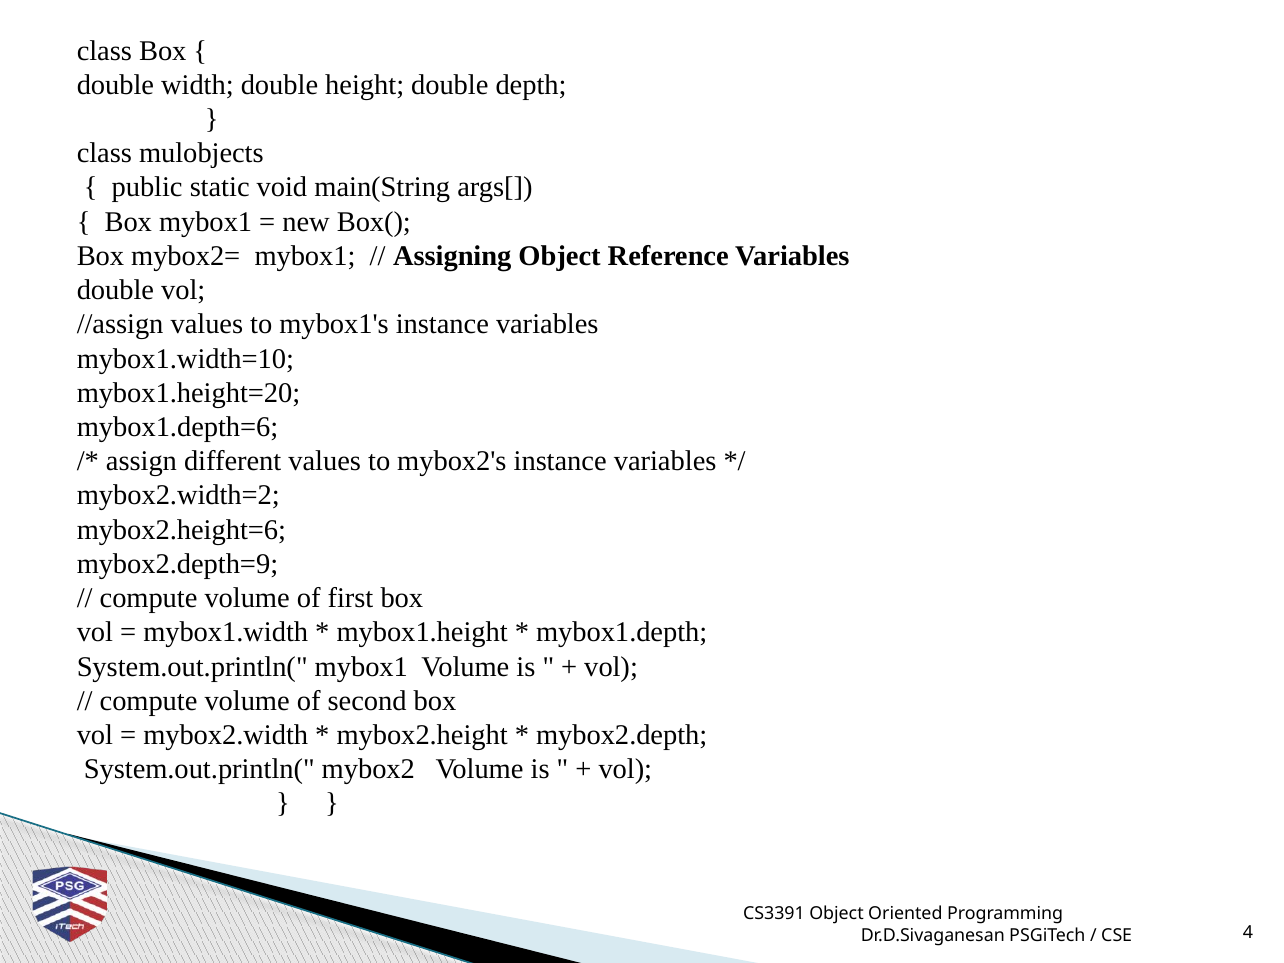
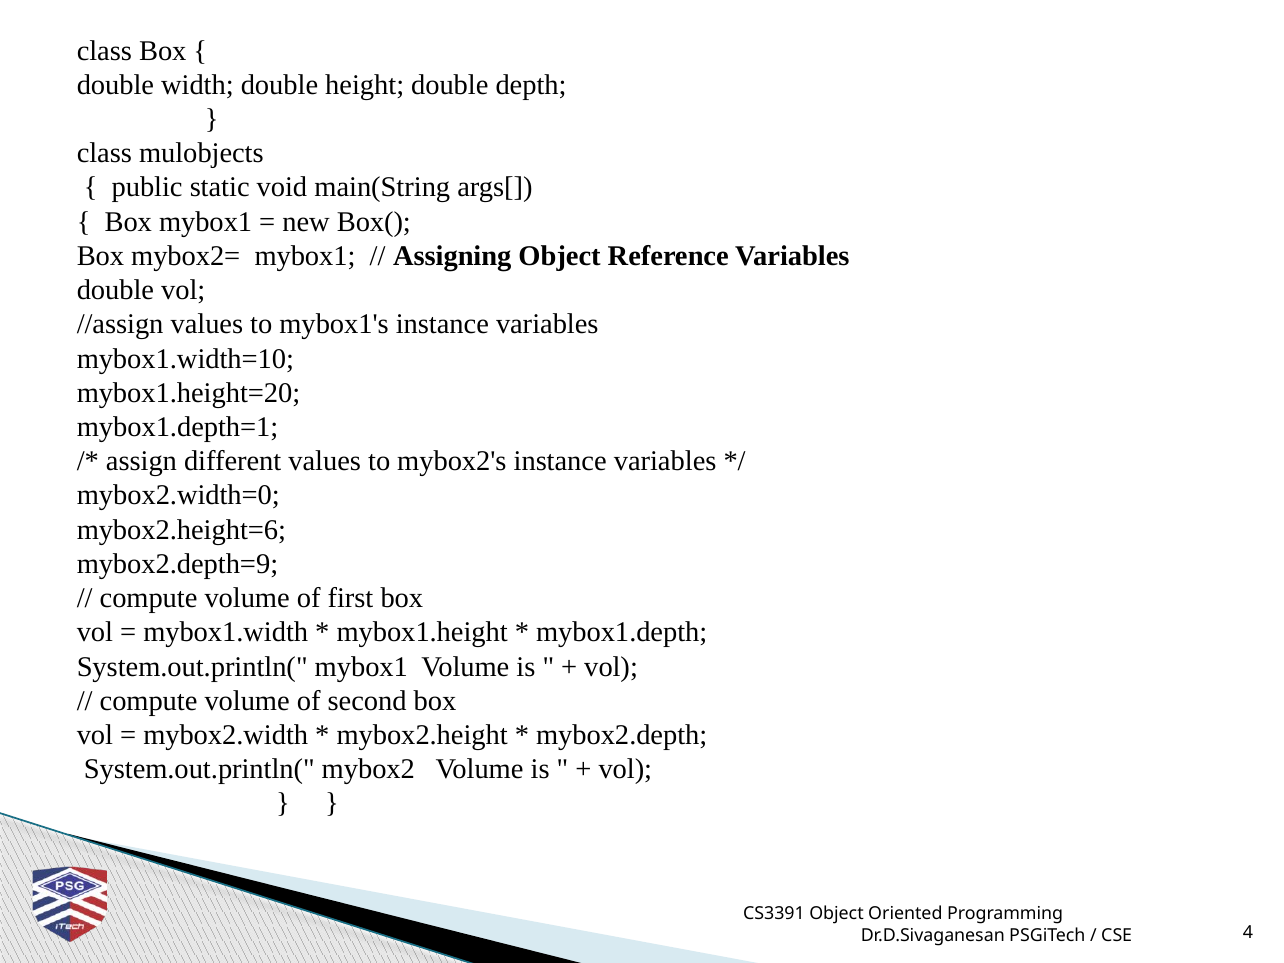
mybox1.depth=6: mybox1.depth=6 -> mybox1.depth=1 (178, 427)
mybox2.width=2: mybox2.width=2 -> mybox2.width=0 (178, 495)
